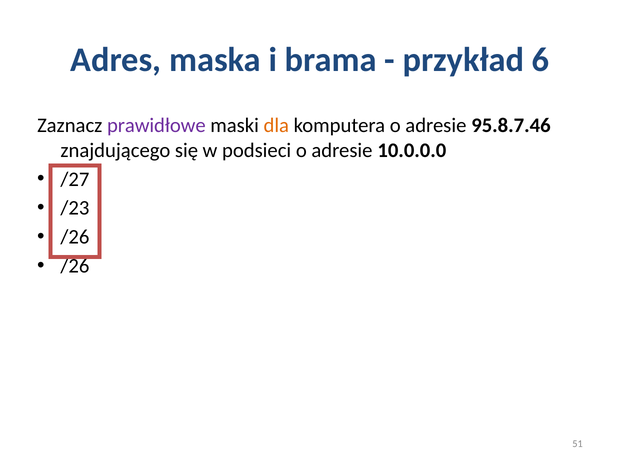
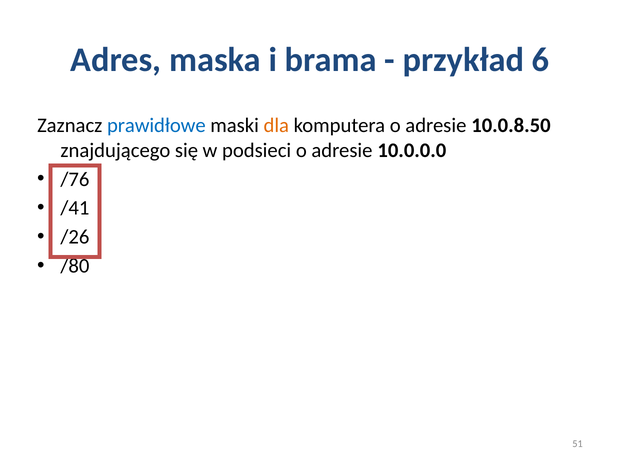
prawidłowe colour: purple -> blue (156, 125)
95.8.7.46: 95.8.7.46 -> 10.0.8.50 (511, 125)
/27: /27 -> /76 (75, 179)
/23: /23 -> /41 (75, 208)
/26: /26 -> /80 (75, 266)
